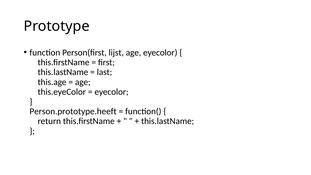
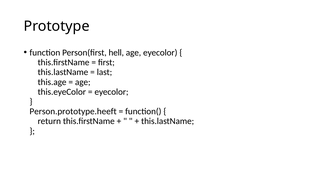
lijst: lijst -> hell (116, 53)
